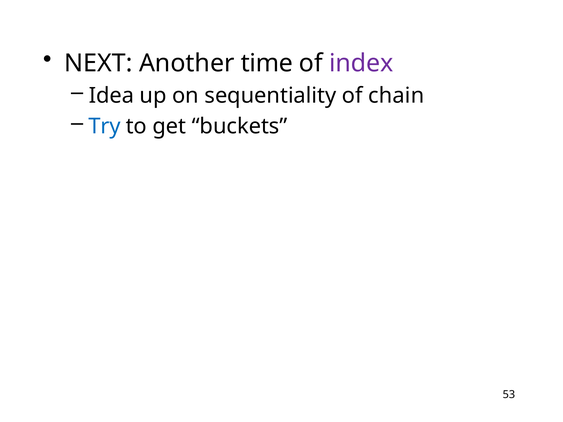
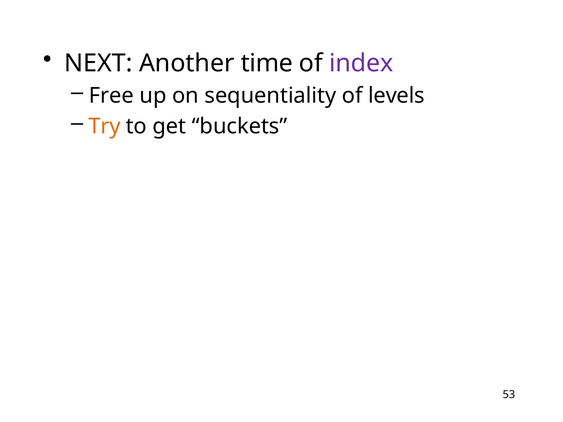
Idea: Idea -> Free (111, 96)
chain: chain -> levels (396, 96)
Try colour: blue -> orange (105, 126)
